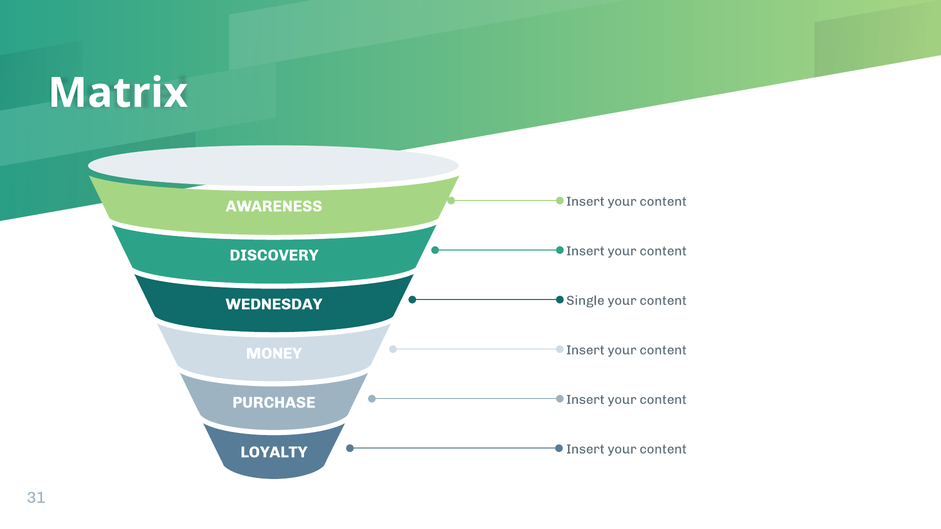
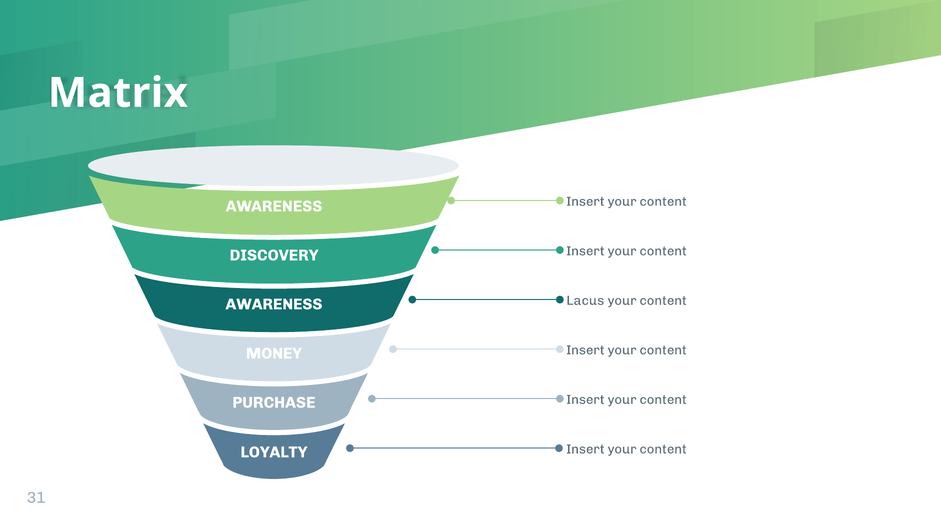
Single: Single -> Lacus (585, 301)
WEDNESDAY: WEDNESDAY -> AWARENESS (274, 304)
